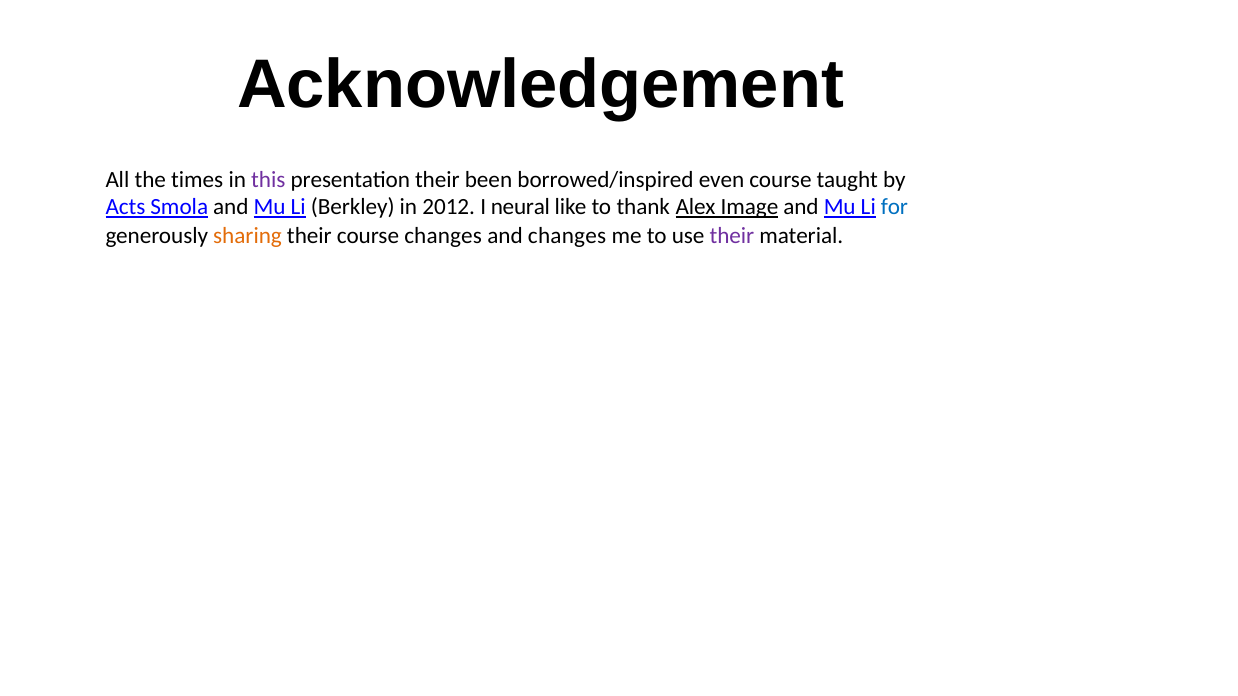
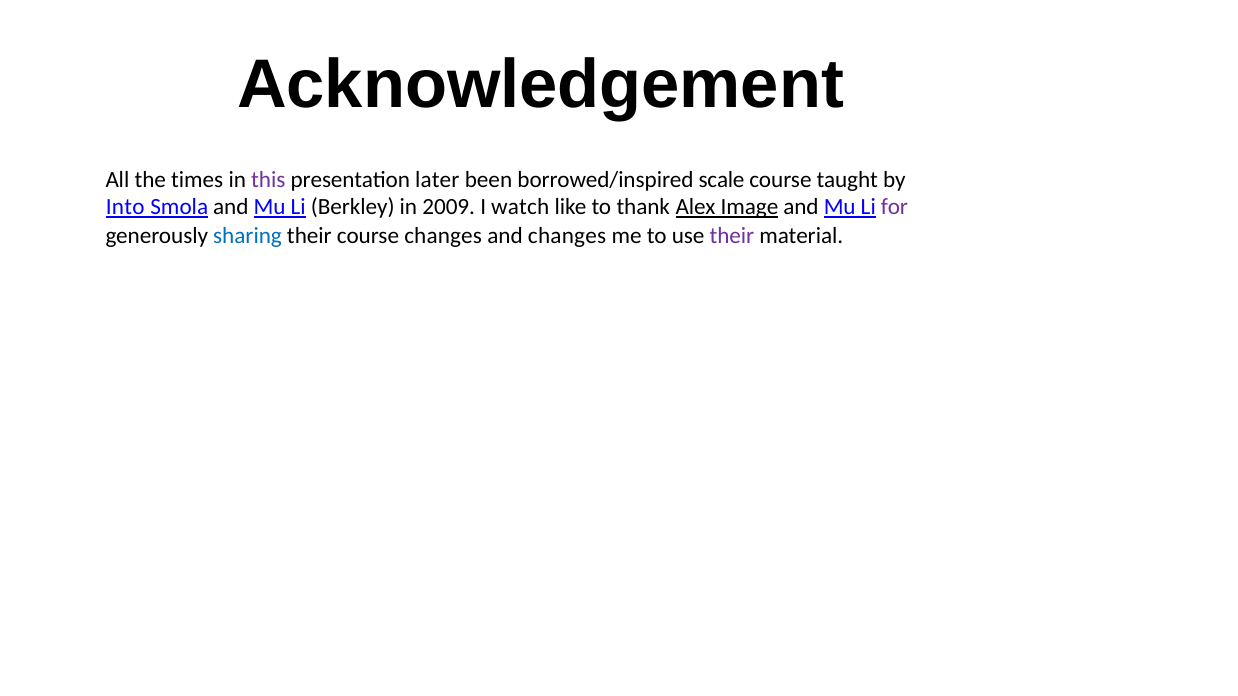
presentation their: their -> later (437, 179)
even: even -> scale (722, 179)
Acts: Acts -> Into (125, 207)
2012: 2012 -> 2009 (449, 207)
neural: neural -> watch (520, 207)
for colour: blue -> purple (894, 207)
sharing colour: orange -> blue (248, 236)
